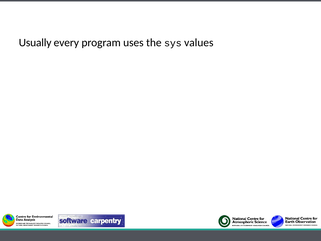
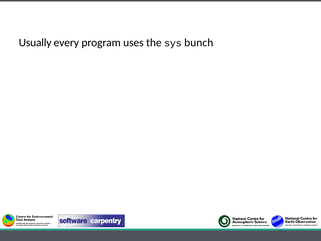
values: values -> bunch (199, 43)
